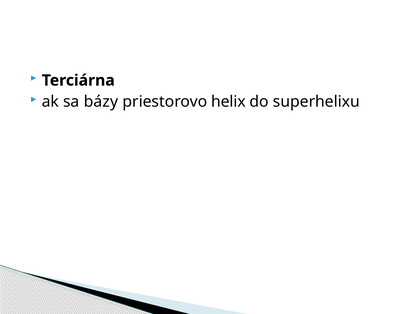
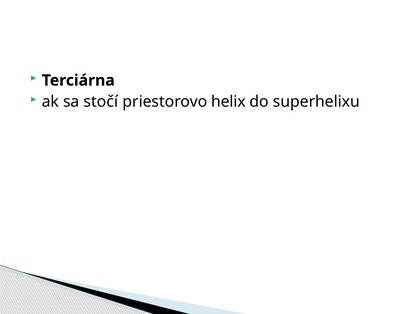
bázy: bázy -> stočí (101, 102)
